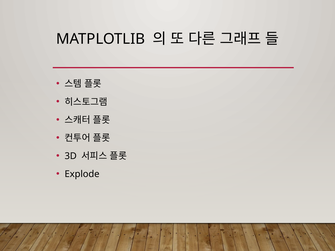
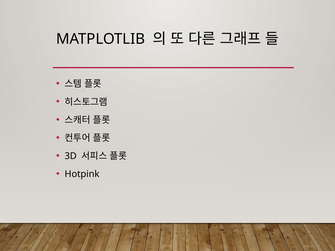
Explode: Explode -> Hotpink (82, 174)
